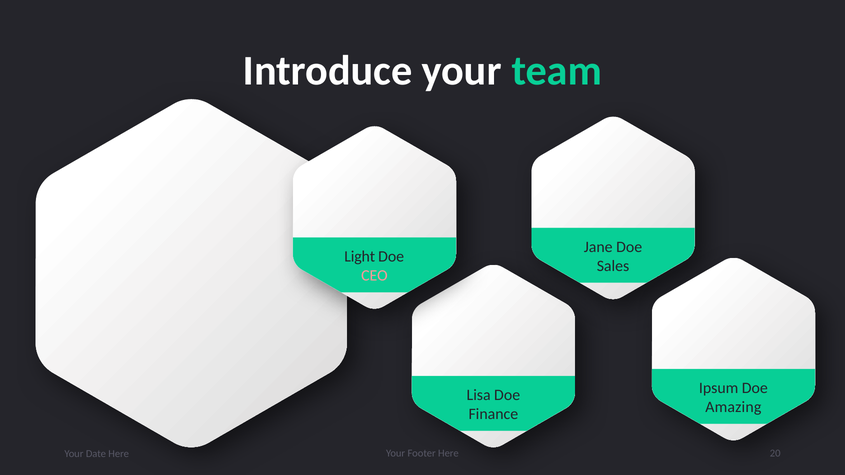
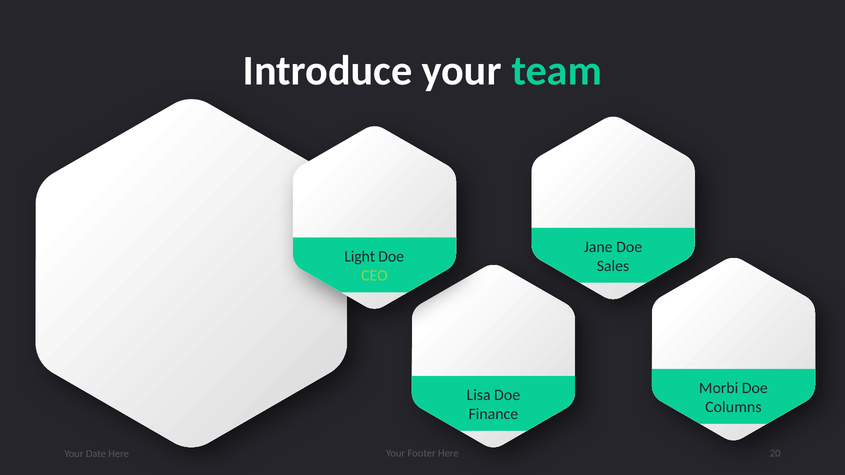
CEO colour: pink -> light green (374, 276)
Ipsum: Ipsum -> Morbi (719, 388)
Amazing: Amazing -> Columns (733, 407)
